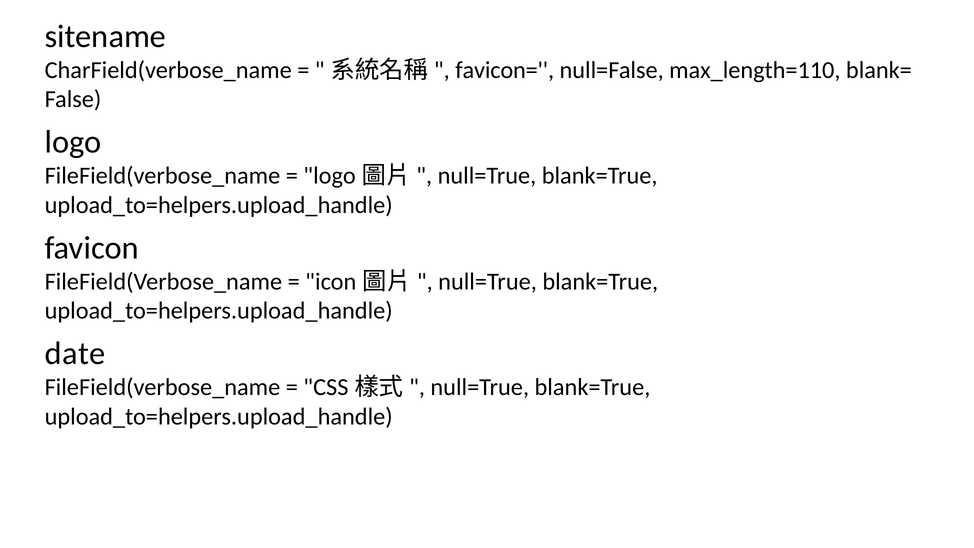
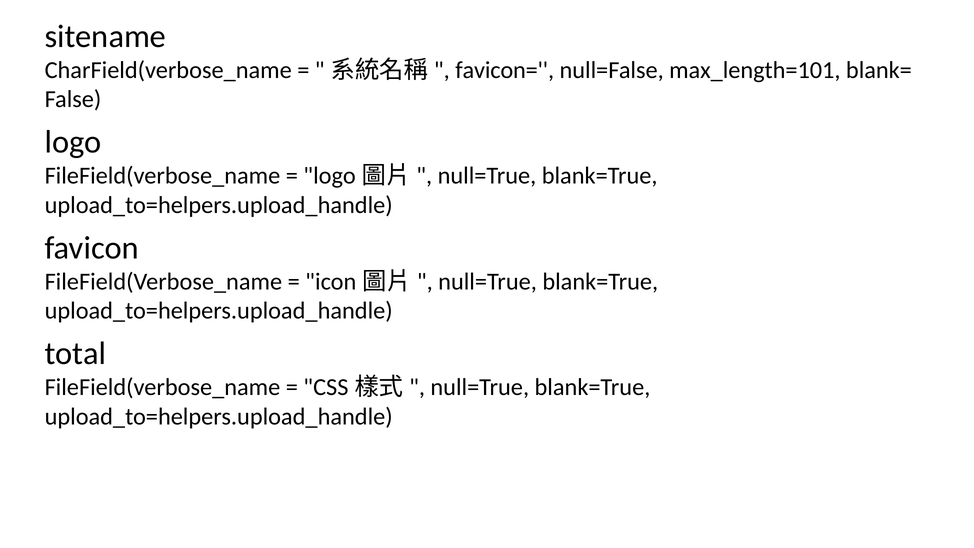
max_length=110: max_length=110 -> max_length=101 (755, 70)
date: date -> total (75, 354)
